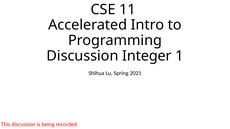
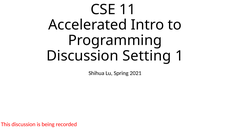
Integer: Integer -> Setting (147, 56)
